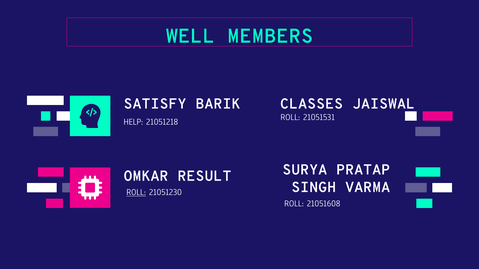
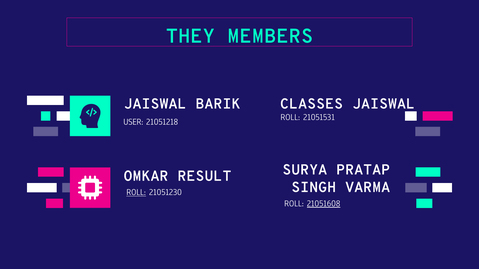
WELL: WELL -> THEY (190, 36)
SATISFY: SATISFY -> JAISWAL (155, 104)
HELP: HELP -> USER (133, 122)
21051608 underline: none -> present (324, 204)
